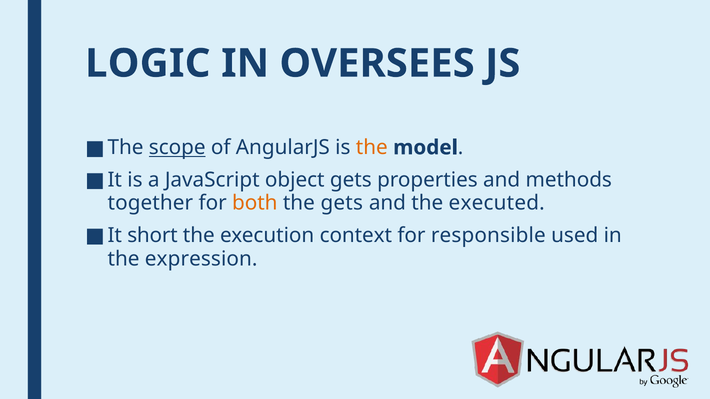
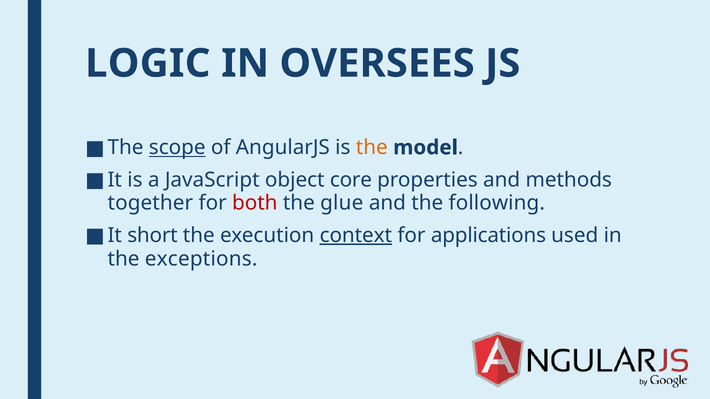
object gets: gets -> core (351, 180)
both colour: orange -> red (255, 203)
the gets: gets -> glue (342, 203)
executed: executed -> following (497, 203)
context underline: none -> present (356, 236)
responsible: responsible -> applications (488, 236)
expression: expression -> exceptions (201, 259)
